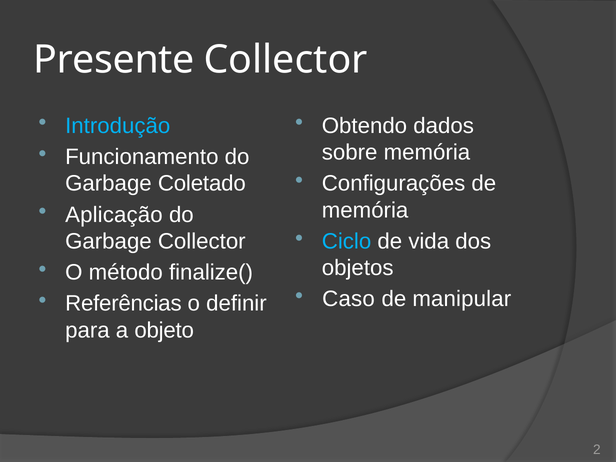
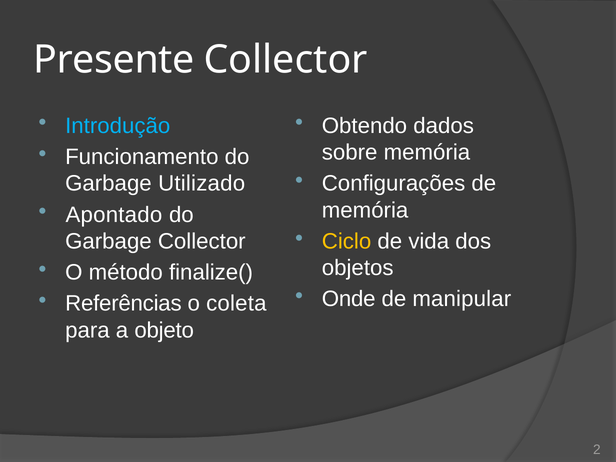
Coletado: Coletado -> Utilizado (202, 184)
Aplicação: Aplicação -> Apontado (114, 215)
Ciclo colour: light blue -> yellow (347, 241)
Caso: Caso -> Onde (349, 299)
definir: definir -> coleta (236, 304)
